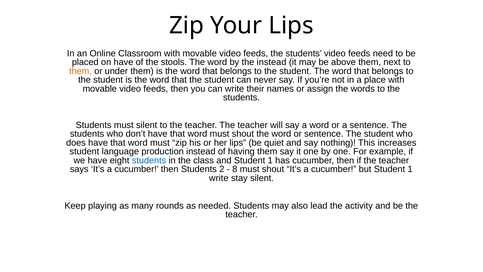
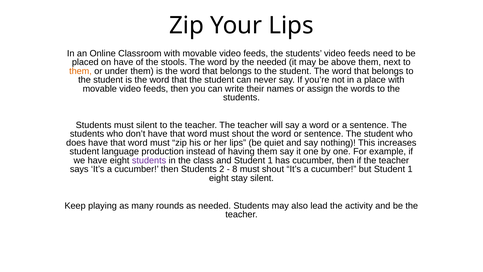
the instead: instead -> needed (272, 62)
students colour: blue -> purple (149, 160)
write: write -> eight (219, 178)
